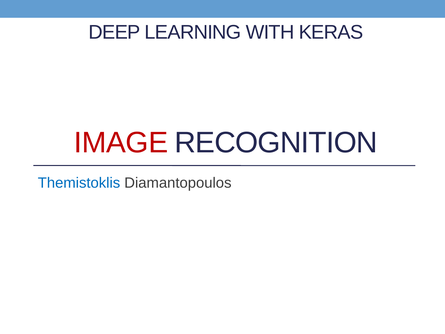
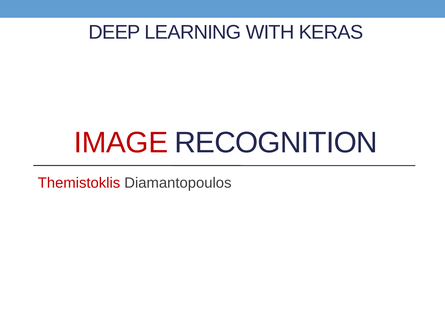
Themistoklis colour: blue -> red (79, 183)
